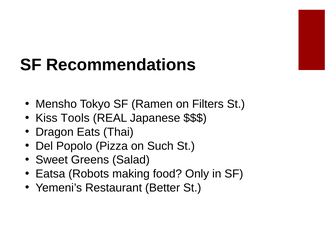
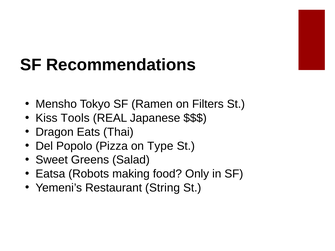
Such: Such -> Type (160, 146)
Better: Better -> String (163, 188)
